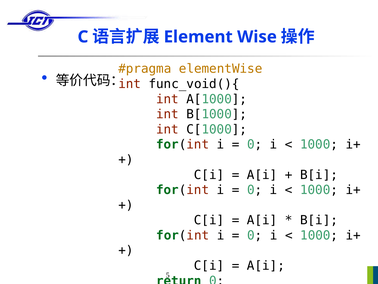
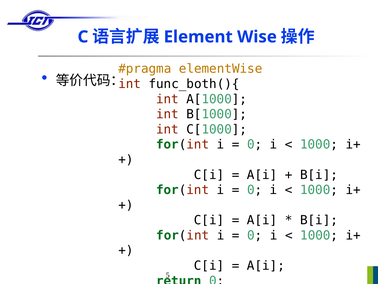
func_void(){: func_void(){ -> func_both(){ (194, 84)
